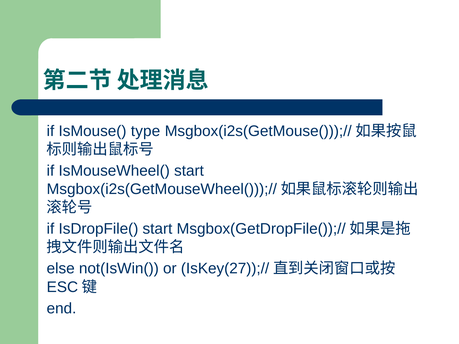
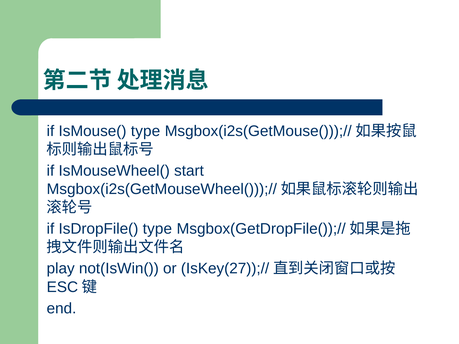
IsDropFile( start: start -> type (157, 229)
else: else -> play (61, 269)
